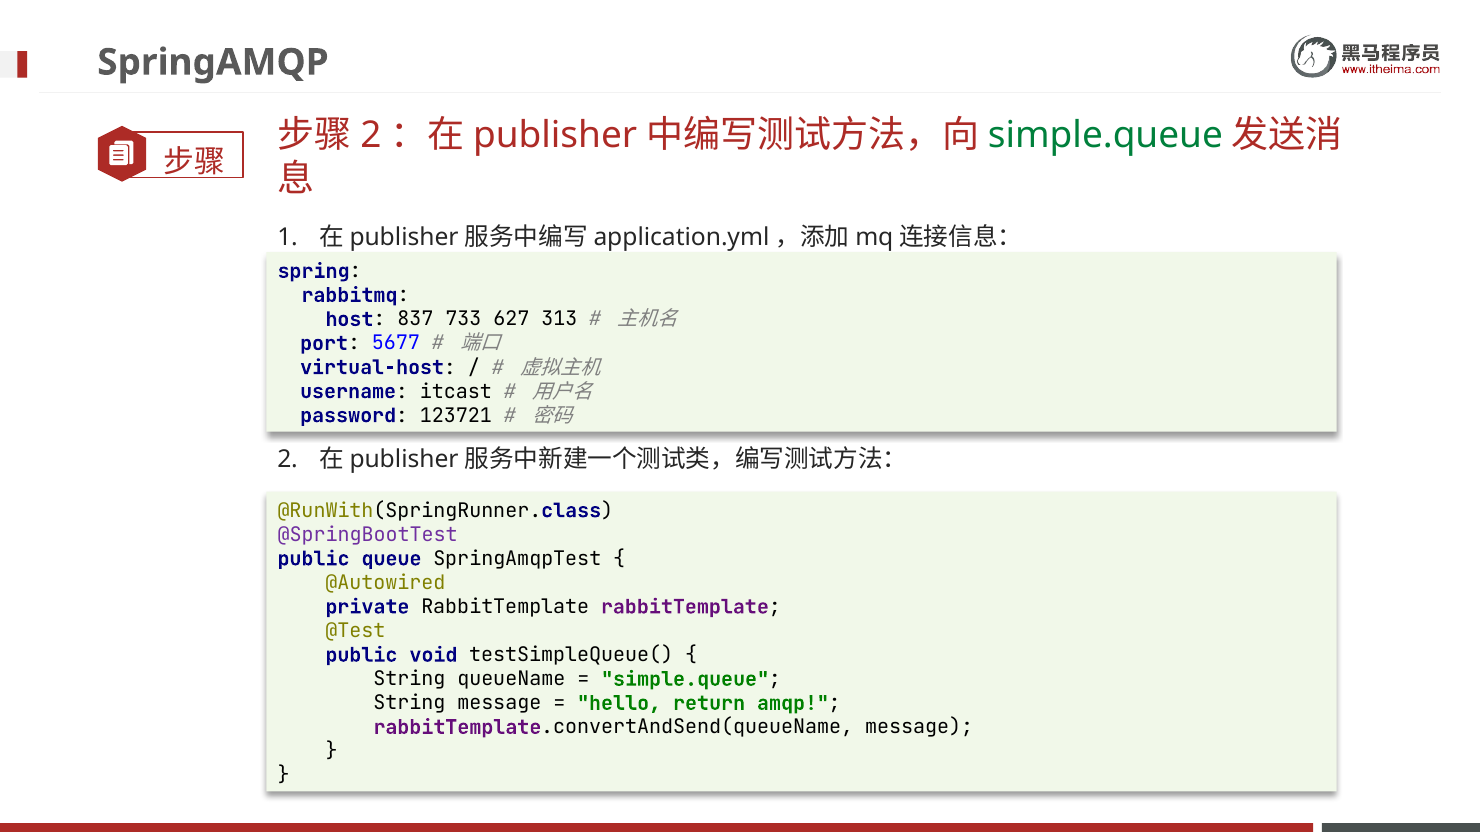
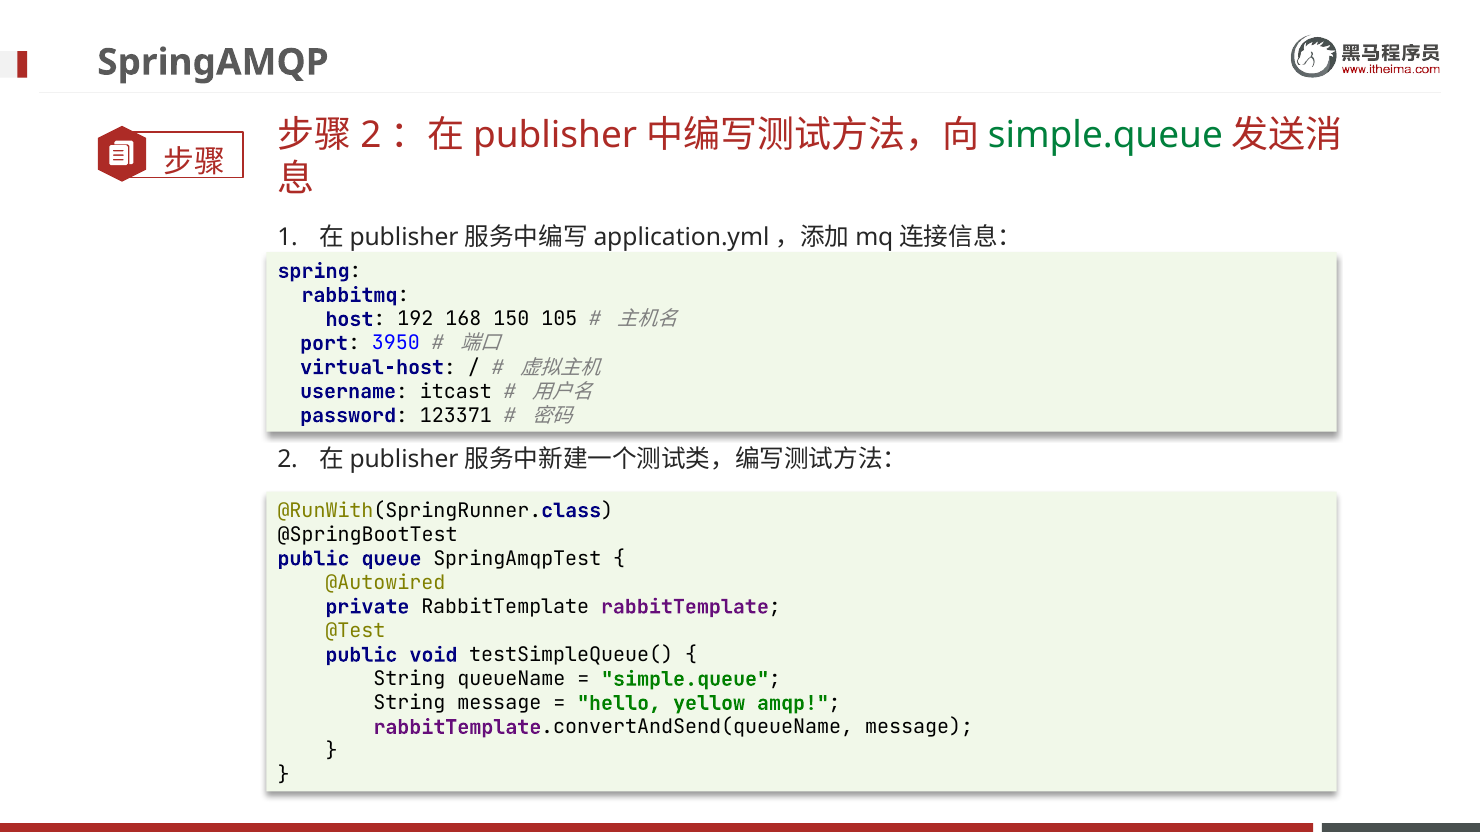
837.733.627.313: 837.733.627.313 -> 192.168.150.105 (487, 319)
5677: 5677 -> 3950 (396, 344)
123721: 123721 -> 123371 (456, 416)
@SpringBootTest colour: purple -> black (368, 535)
return: return -> yellow (709, 704)
